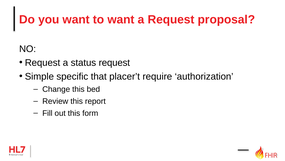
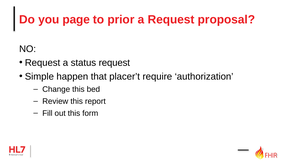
you want: want -> page (76, 19)
to want: want -> prior (121, 19)
specific: specific -> happen (72, 76)
